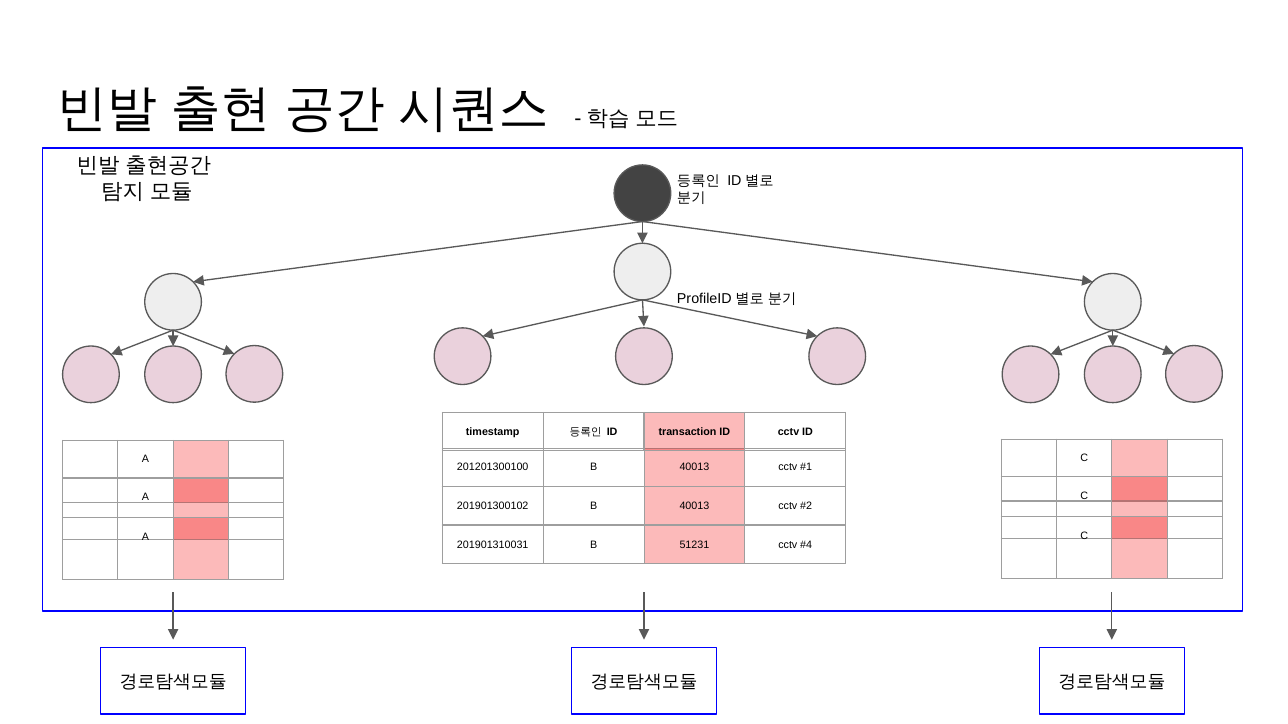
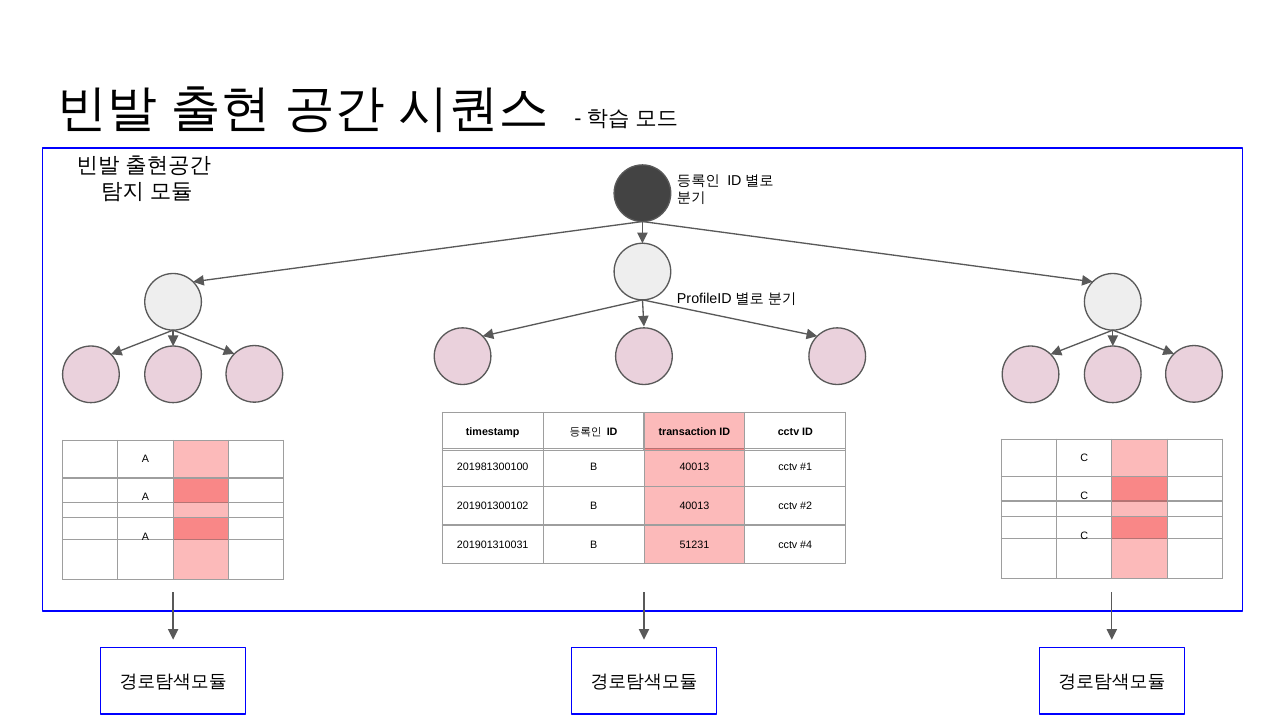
201201300100: 201201300100 -> 201981300100 (493, 468)
